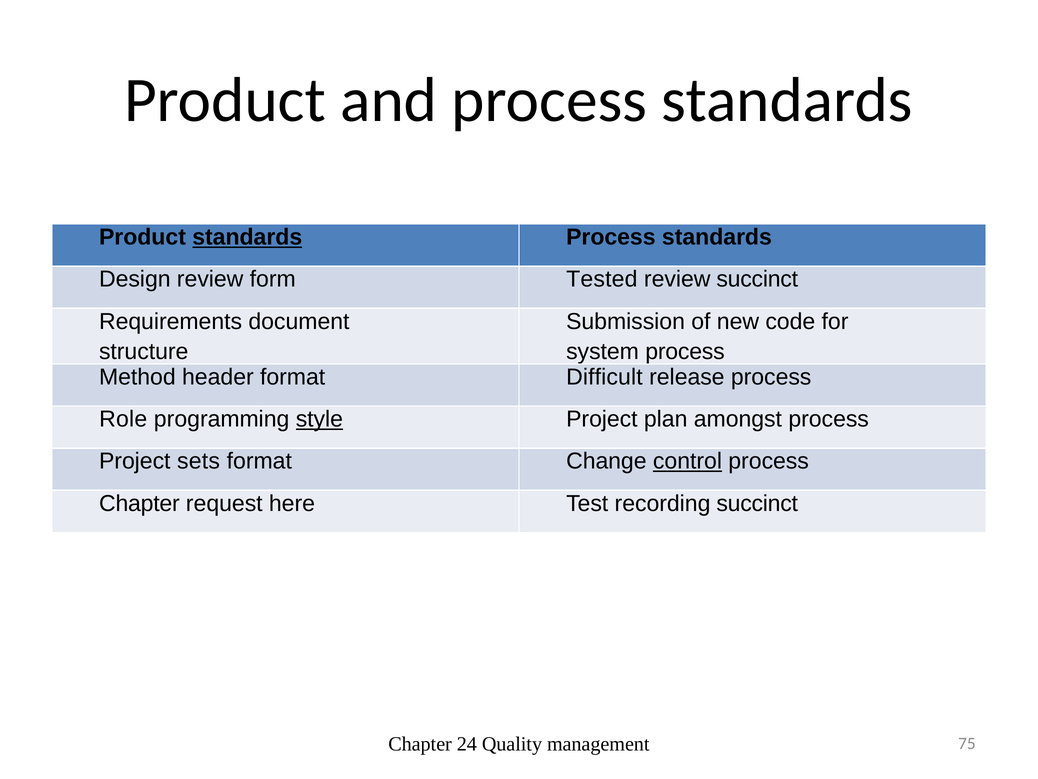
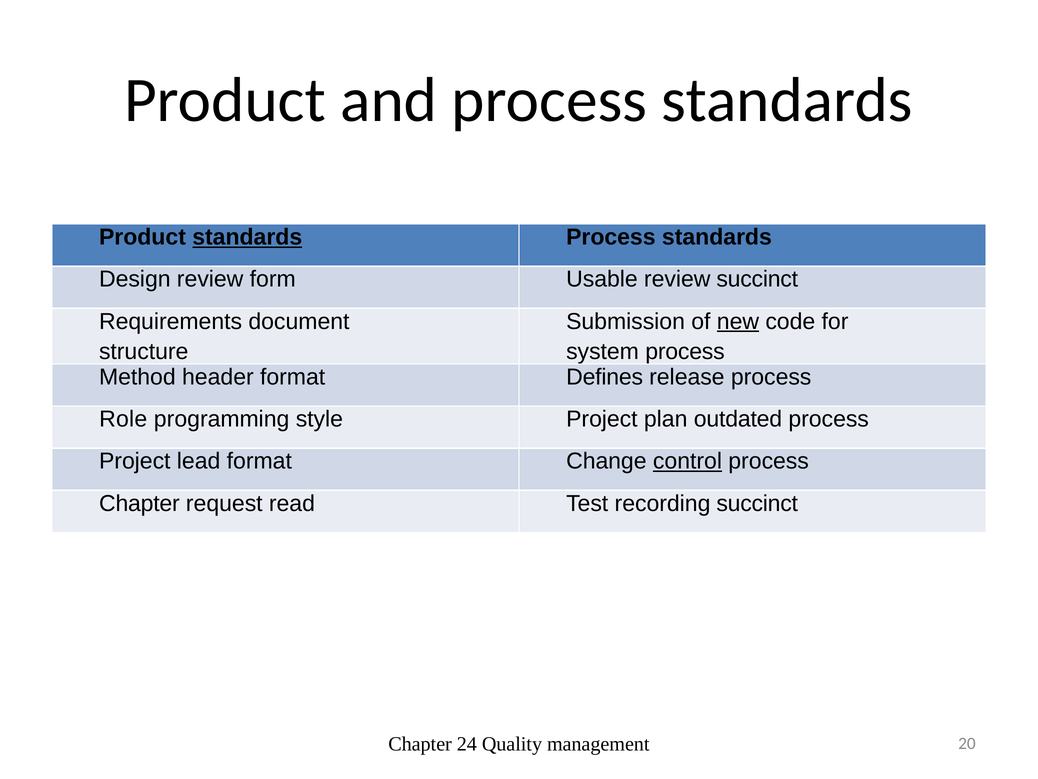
Tested: Tested -> Usable (602, 279)
new underline: none -> present (738, 321)
Difficult: Difficult -> Defines (605, 377)
style underline: present -> none (319, 419)
amongst: amongst -> outdated (738, 419)
sets: sets -> lead (199, 461)
here: here -> read (292, 503)
75: 75 -> 20 (967, 743)
